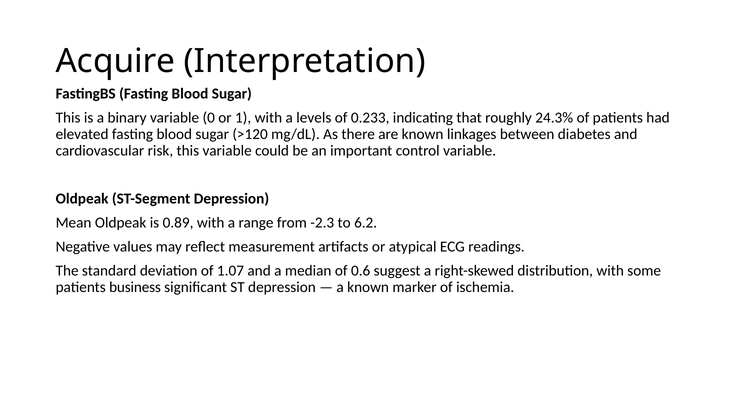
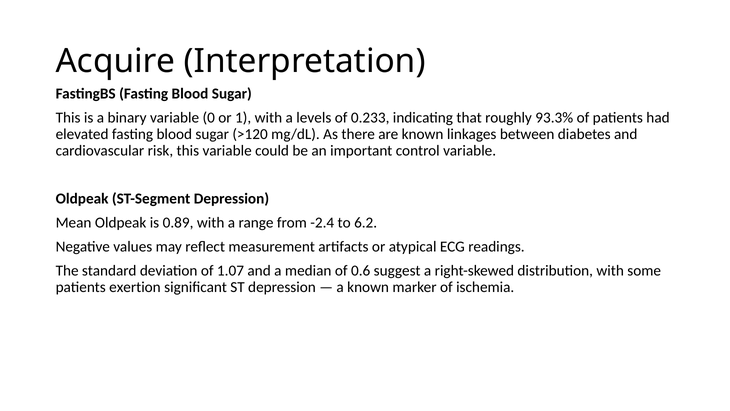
24.3%: 24.3% -> 93.3% (554, 118)
-2.3: -2.3 -> -2.4 (322, 223)
business: business -> exertion (135, 287)
